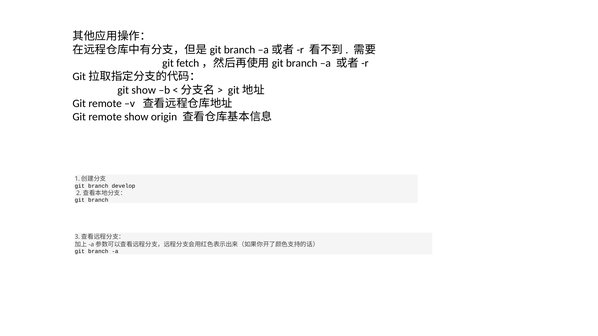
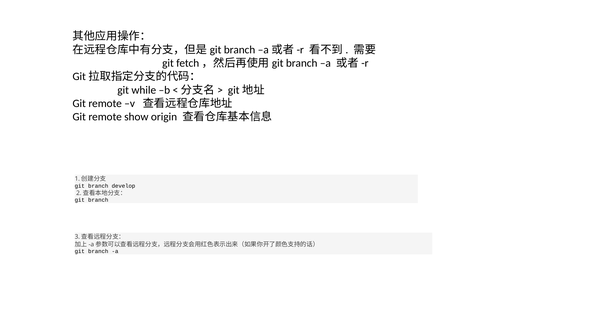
git show: show -> while (144, 90)
